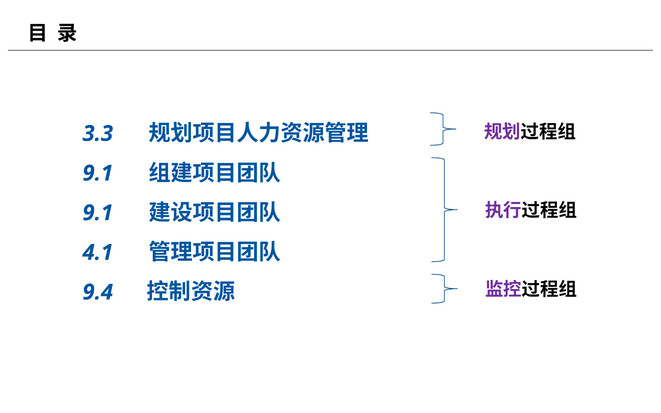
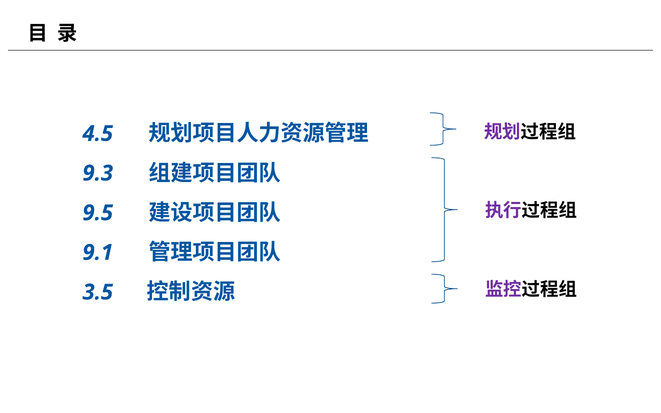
3.3: 3.3 -> 4.5 (98, 134)
9.1: 9.1 -> 9.3 (98, 173)
9.1: 9.1 -> 9.5 (98, 213)
4.1: 4.1 -> 9.1 (98, 253)
9.4: 9.4 -> 3.5 (98, 292)
